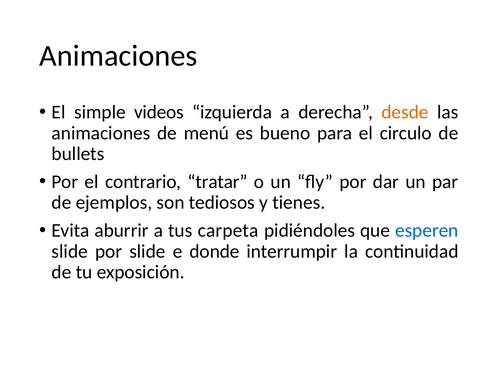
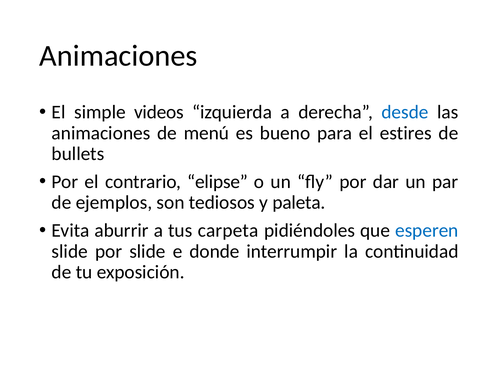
desde colour: orange -> blue (405, 112)
circulo: circulo -> estires (406, 133)
tratar: tratar -> elipse (218, 182)
tienes: tienes -> paleta (299, 203)
